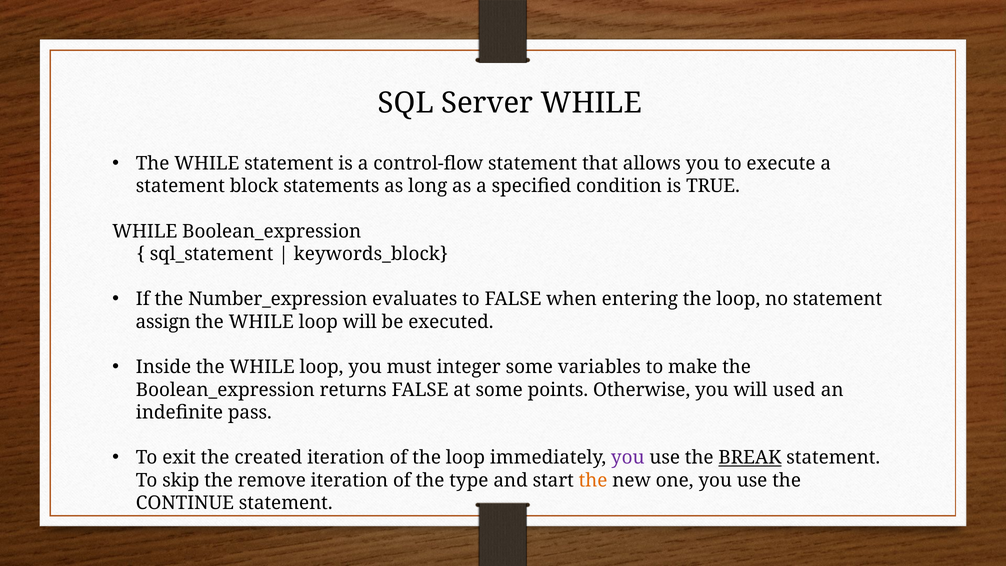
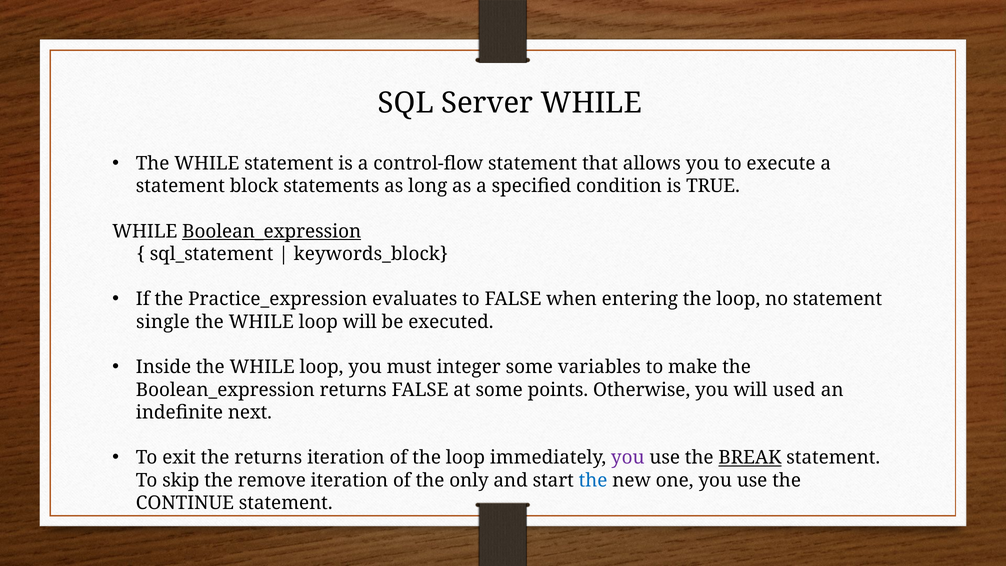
Boolean_expression underline: none -> present (272, 231)
Number_expression: Number_expression -> Practice_expression (278, 299)
assign: assign -> single (163, 322)
pass: pass -> next (250, 412)
the created: created -> returns (268, 458)
type: type -> only (469, 480)
the colour: orange -> blue (593, 480)
